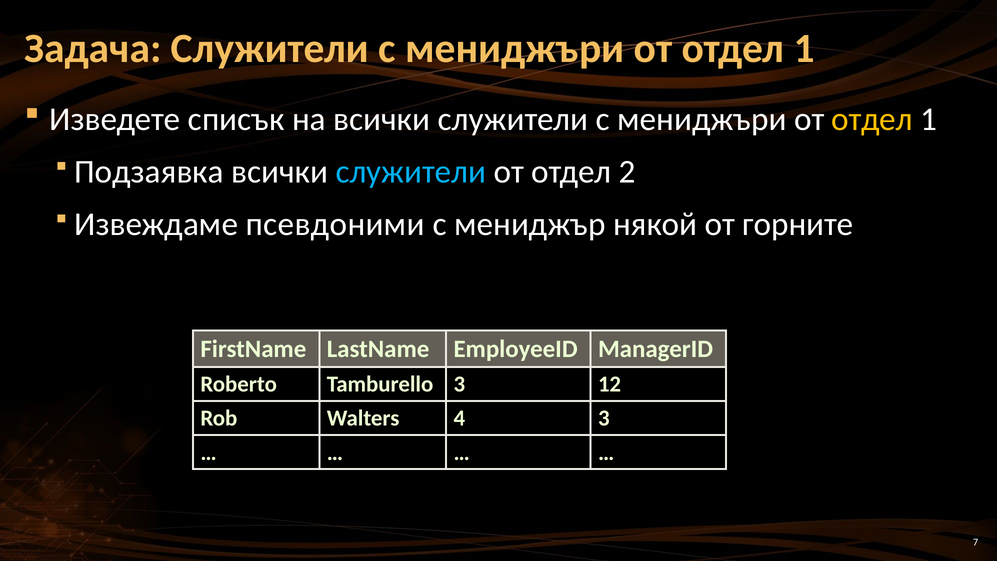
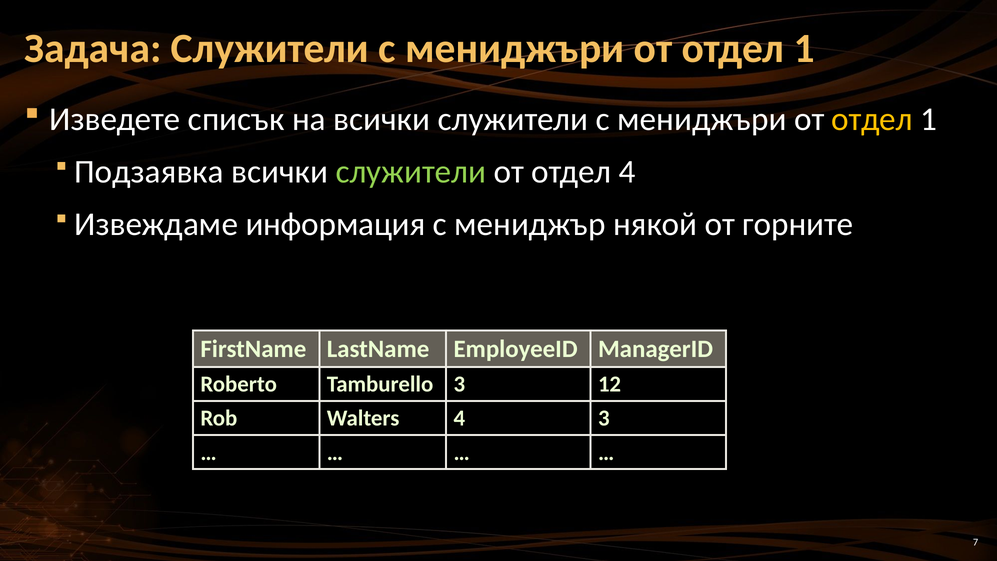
служители colour: light blue -> light green (411, 172)
отдел 2: 2 -> 4 (627, 172)
псевдоними: псевдоними -> информация (335, 224)
